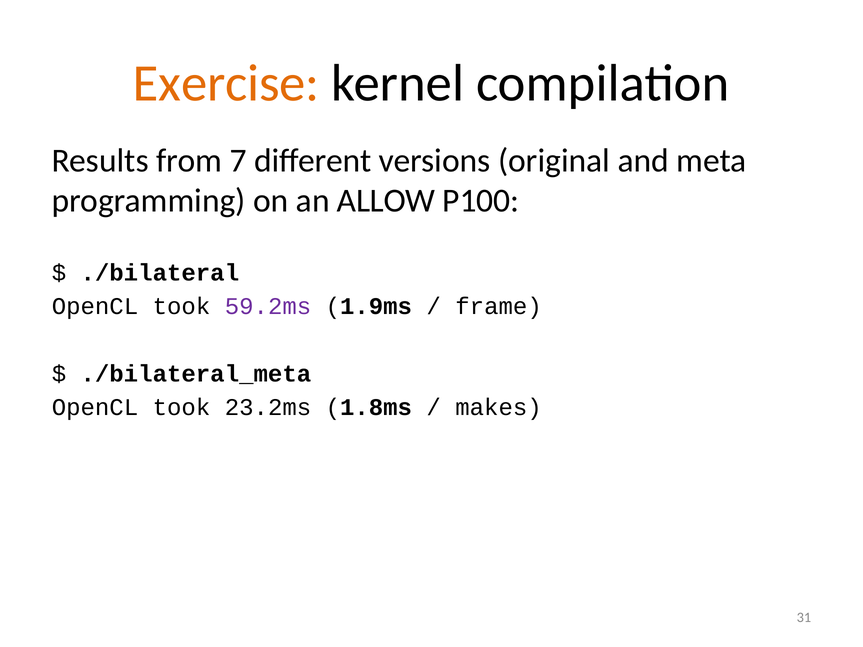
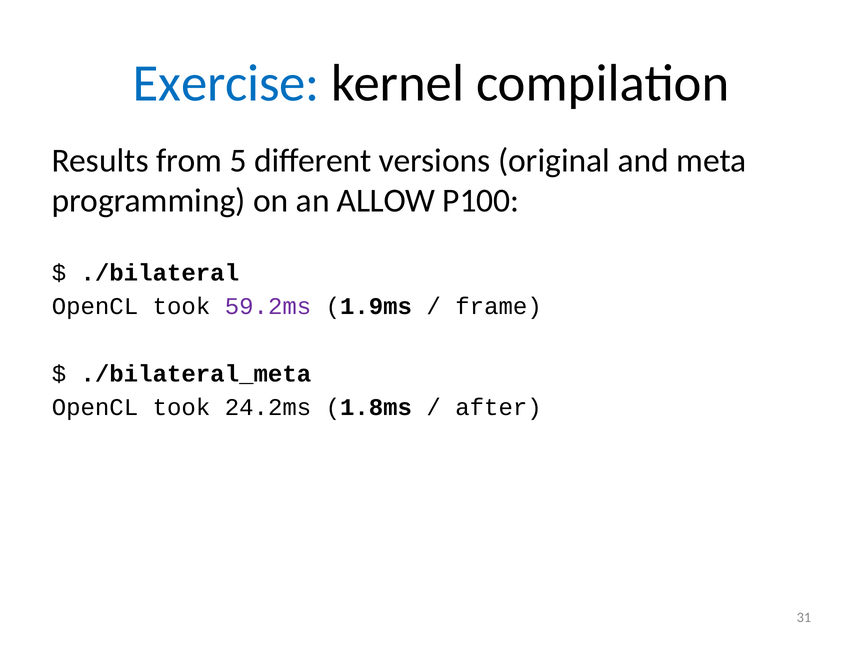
Exercise colour: orange -> blue (226, 84)
7: 7 -> 5 (238, 161)
23.2ms: 23.2ms -> 24.2ms (268, 407)
makes: makes -> after (499, 407)
